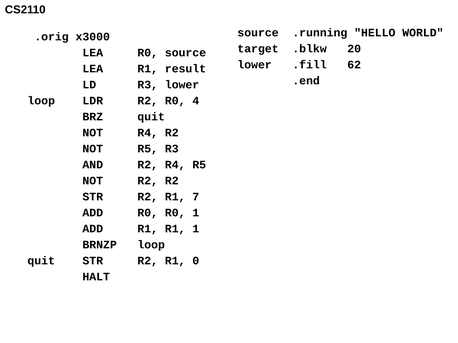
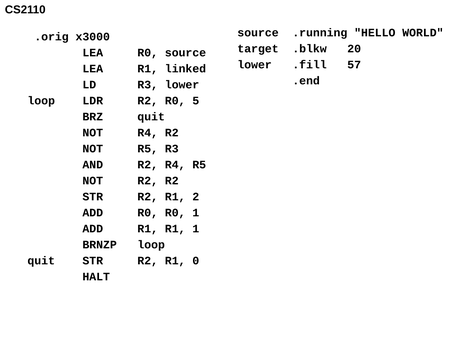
62: 62 -> 57 (354, 65)
result: result -> linked (185, 69)
4: 4 -> 5 (196, 101)
7: 7 -> 2 (196, 197)
